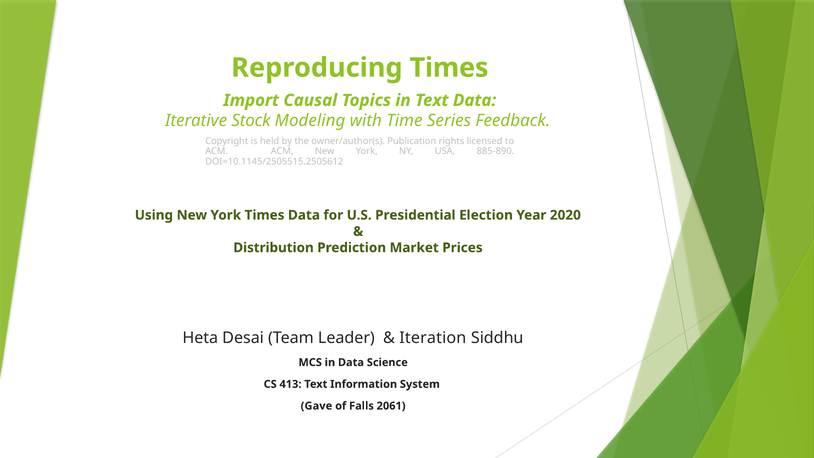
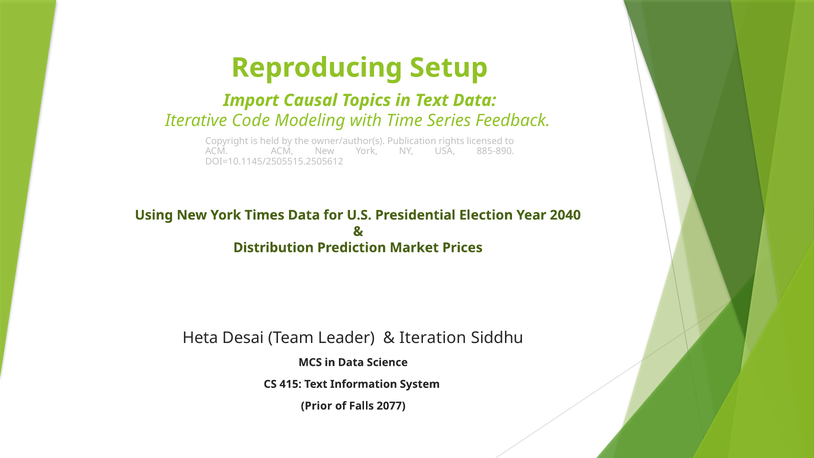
Reproducing Times: Times -> Setup (449, 68)
Stock: Stock -> Code (251, 121)
2020: 2020 -> 2040 (565, 215)
413: 413 -> 415 (291, 384)
Gave: Gave -> Prior (316, 406)
2061: 2061 -> 2077 (391, 406)
